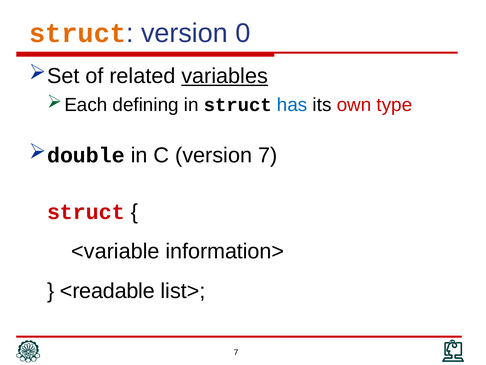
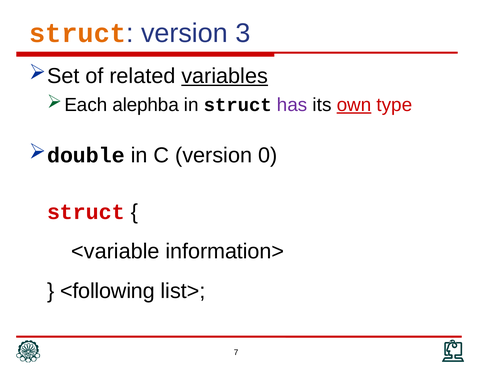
0: 0 -> 3 (243, 33)
defining: defining -> alephba (146, 105)
has colour: blue -> purple (292, 105)
own underline: none -> present (354, 105)
version 7: 7 -> 0 (268, 155)
<readable: <readable -> <following (107, 291)
